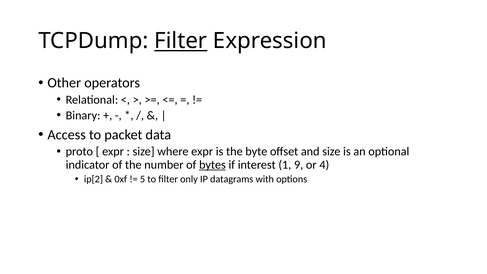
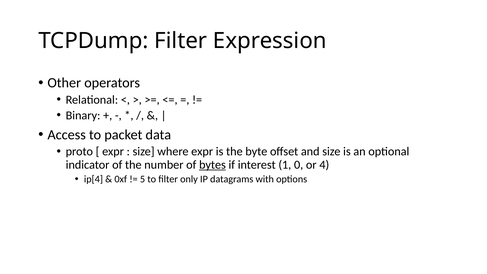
Filter underline: present -> none (181, 41)
9: 9 -> 0 (299, 165)
ip[2: ip[2 -> ip[4 (93, 179)
